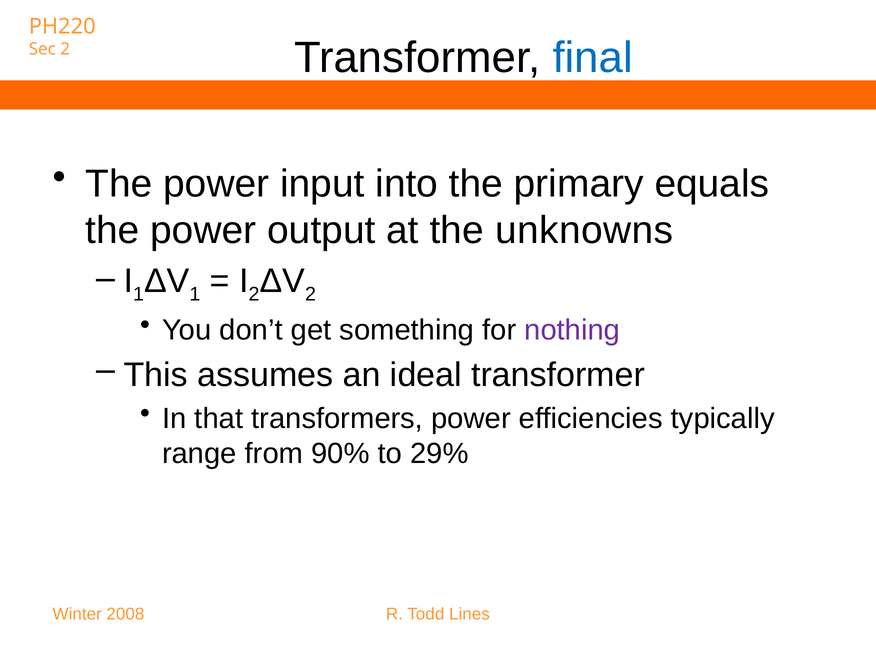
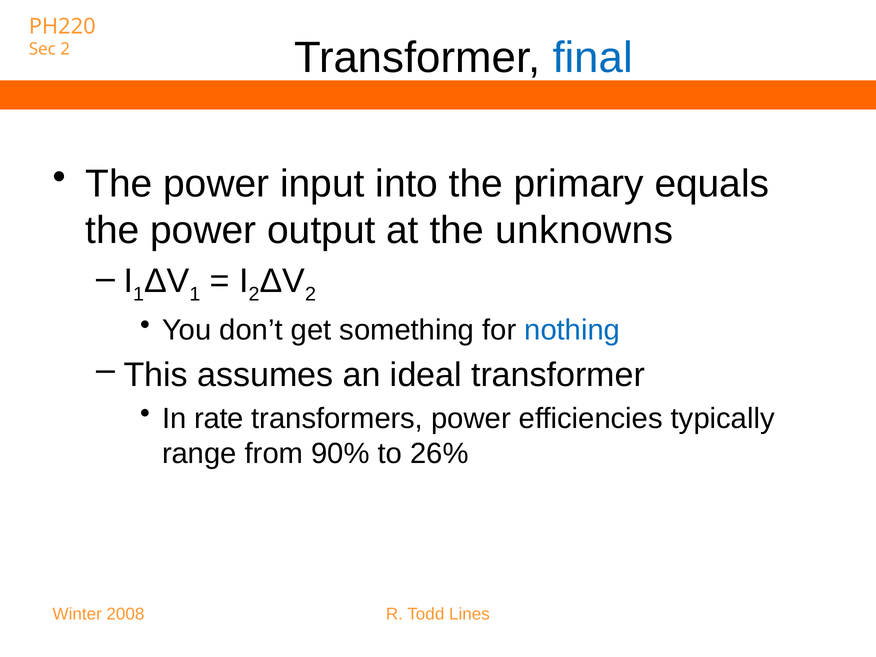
nothing colour: purple -> blue (572, 330)
that: that -> rate (219, 418)
29%: 29% -> 26% (439, 454)
